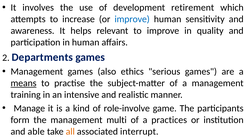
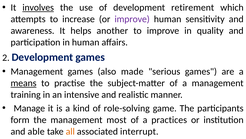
involves underline: none -> present (38, 8)
improve colour: blue -> purple (132, 19)
relevant: relevant -> another (112, 31)
2 Departments: Departments -> Development (42, 57)
ethics: ethics -> made (132, 71)
role-involve: role-involve -> role-solving (127, 108)
multi: multi -> most (117, 120)
